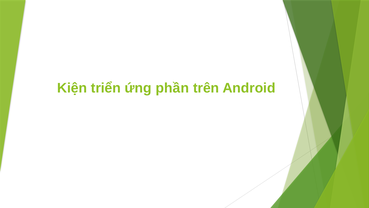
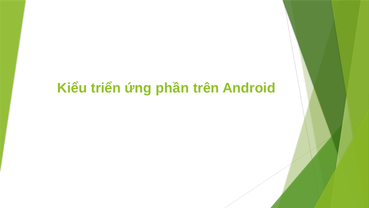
Kiện: Kiện -> Kiểu (72, 88)
